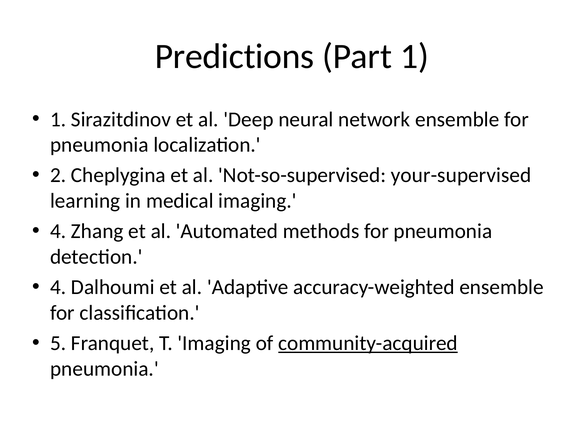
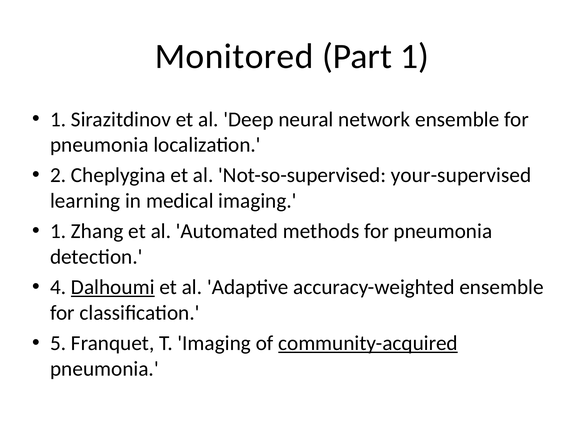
Predictions: Predictions -> Monitored (234, 57)
4: 4 -> 1 (58, 231)
Dalhoumi underline: none -> present (113, 287)
